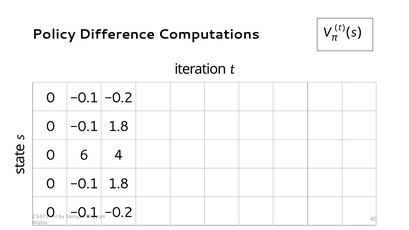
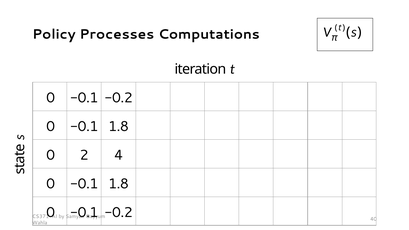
Difference: Difference -> Processes (117, 34)
6: 6 -> 2 (84, 155)
